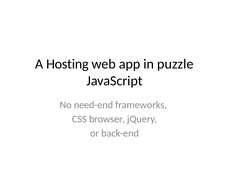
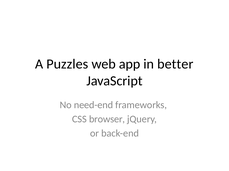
Hosting: Hosting -> Puzzles (67, 64)
puzzle: puzzle -> better (175, 64)
